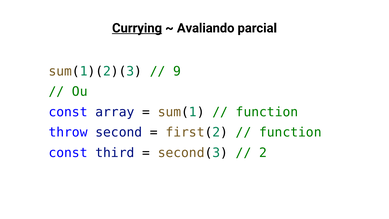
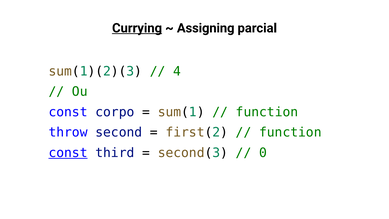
Avaliando: Avaliando -> Assigning (206, 28)
9: 9 -> 4 (177, 71)
array: array -> corpo (115, 112)
const underline: none -> present (68, 153)
2: 2 -> 0 (263, 153)
